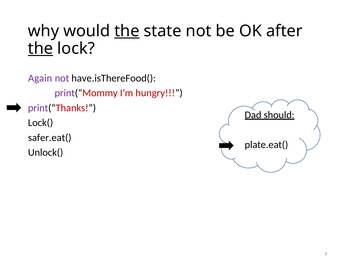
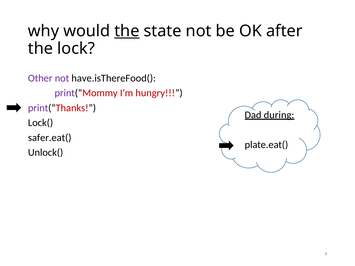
the underline: present -> none (40, 49)
Again: Again -> Other (40, 78)
should: should -> during (279, 115)
